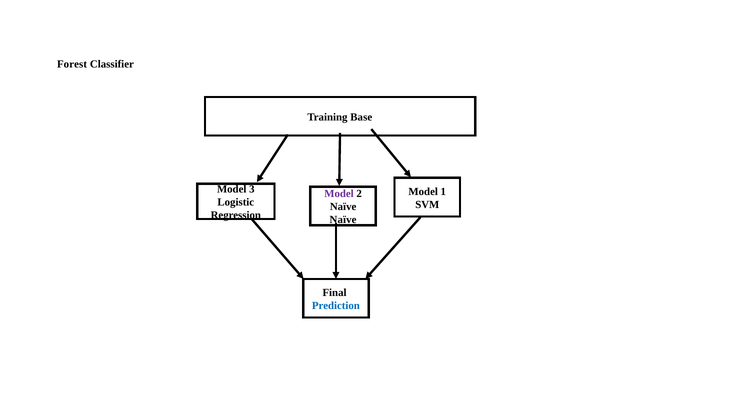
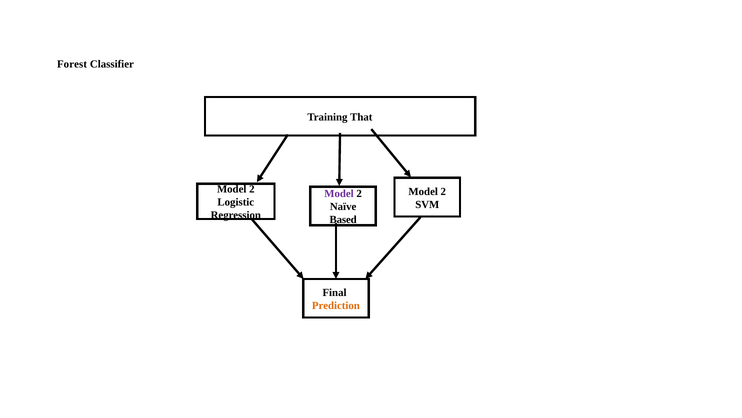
Base: Base -> That (361, 117)
3: 3 -> 2 (252, 189)
1: 1 -> 2 (443, 191)
Naïve: Naïve -> Based (343, 219)
Prediction colour: blue -> orange (336, 305)
